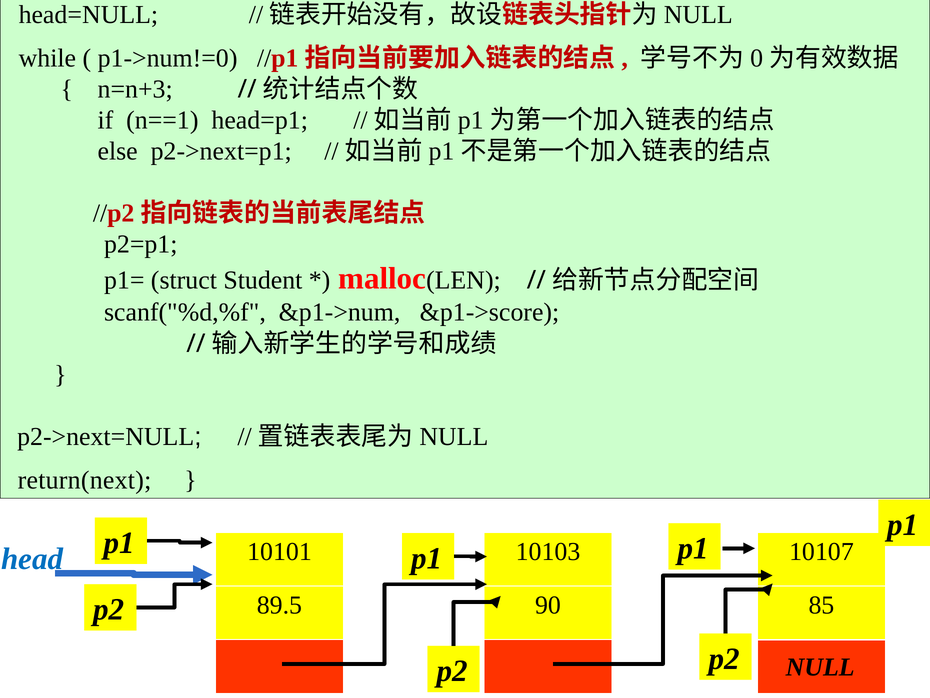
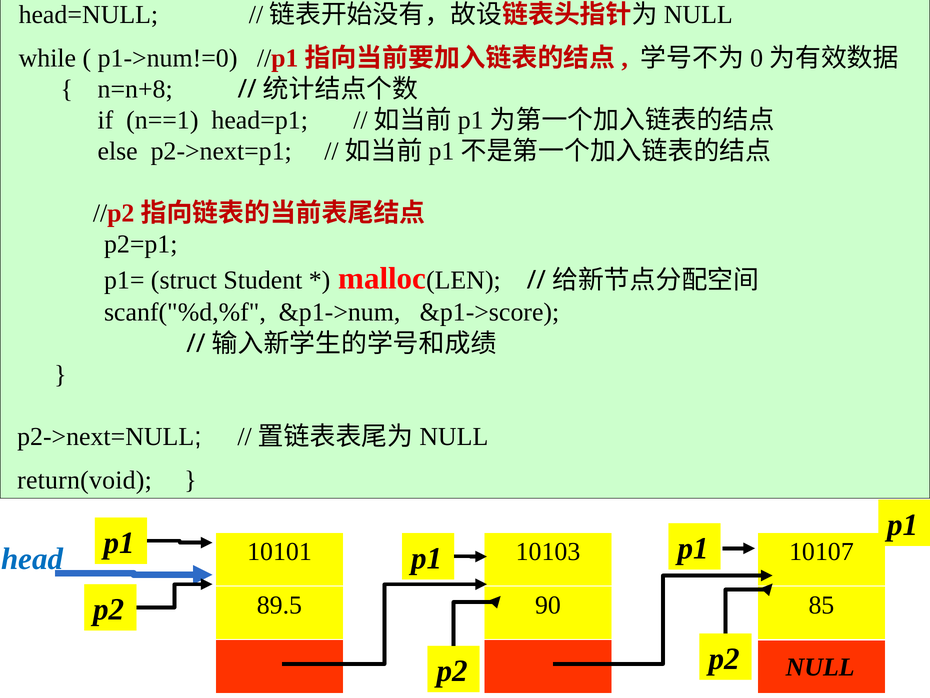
n=n+3: n=n+3 -> n=n+8 (135, 89)
return(next: return(next -> return(void (85, 480)
